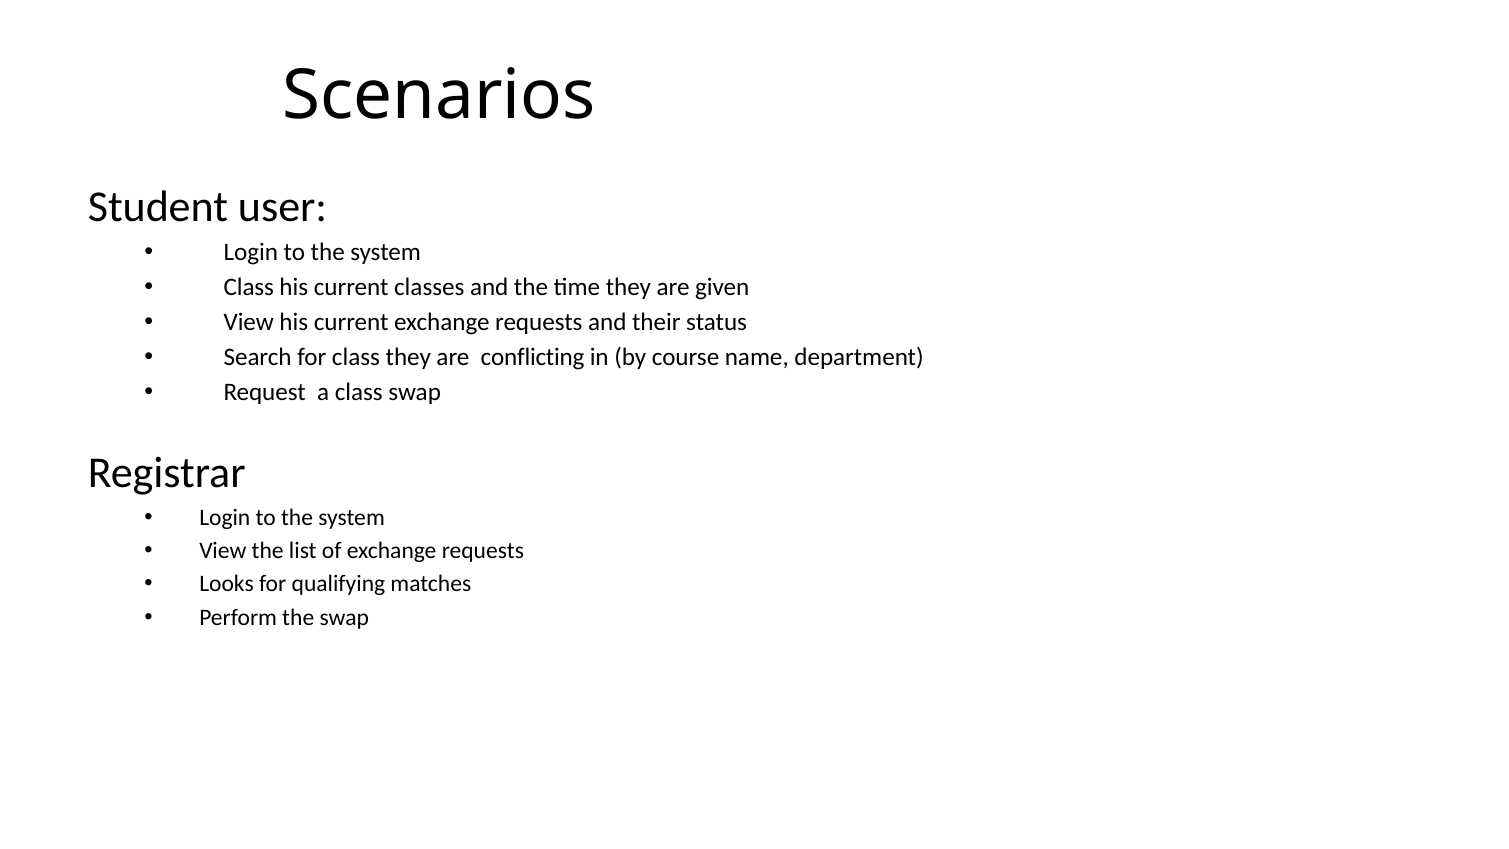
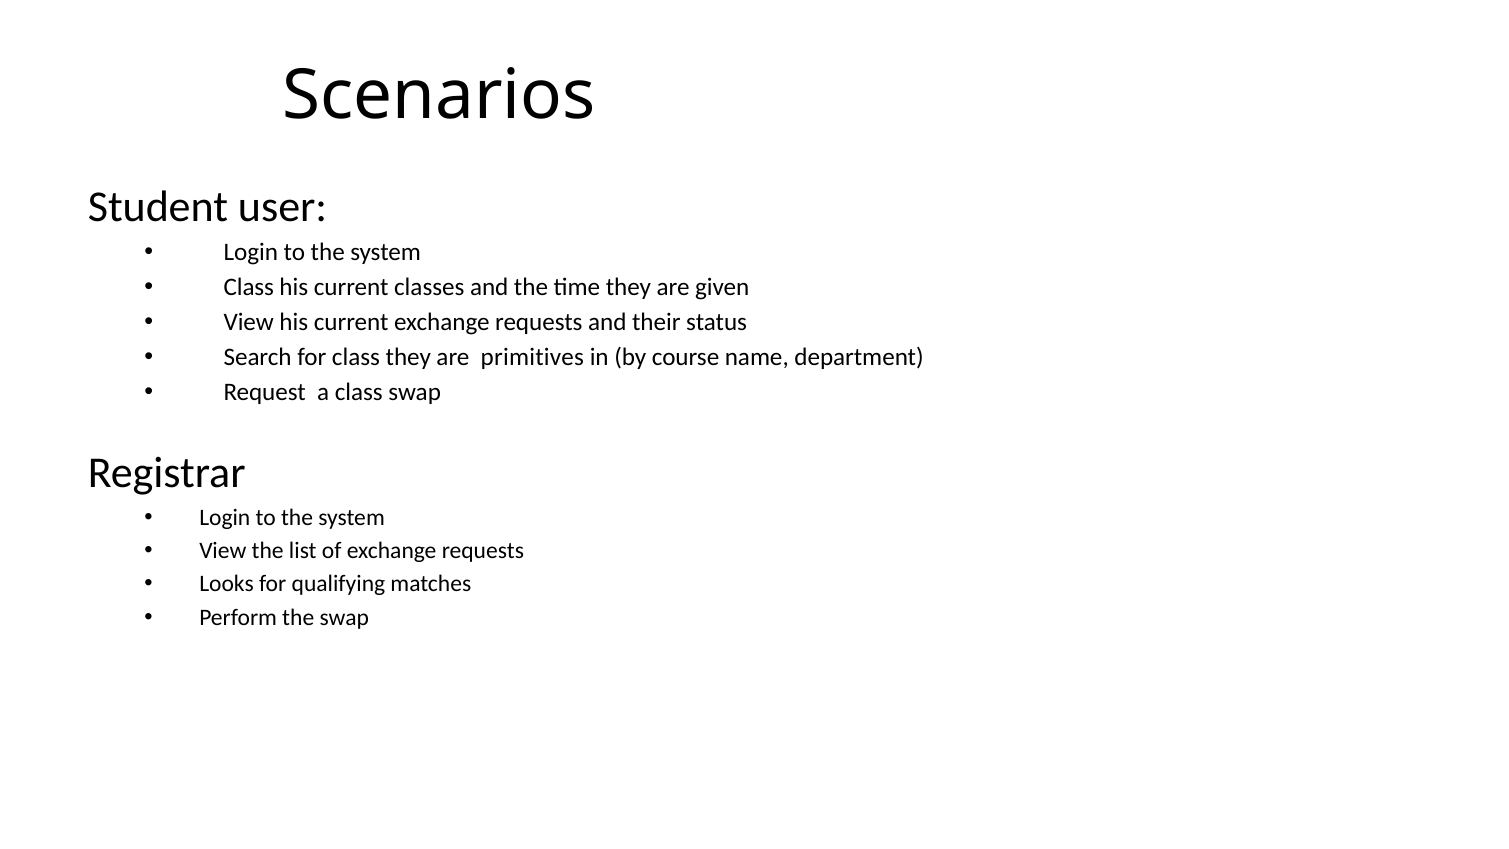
conflicting: conflicting -> primitives (532, 357)
